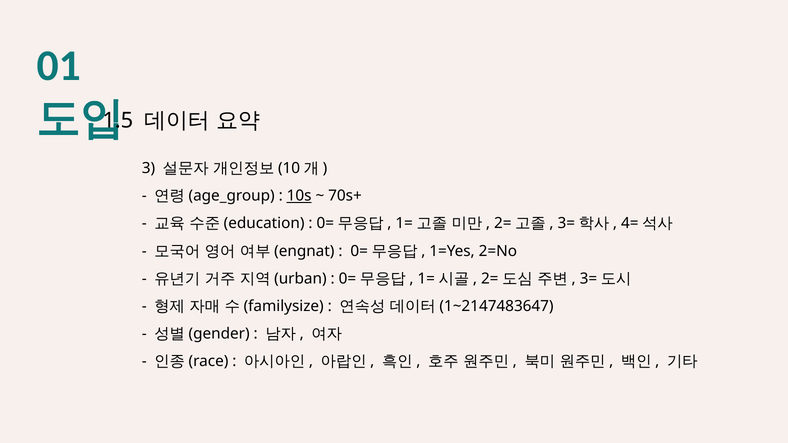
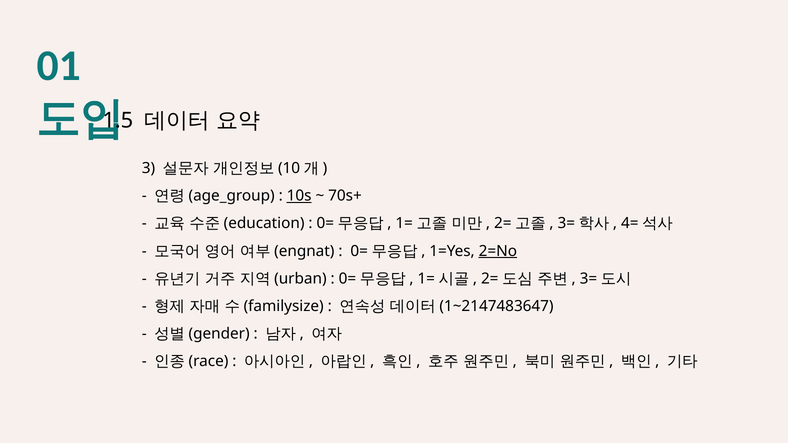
2=No underline: none -> present (498, 251)
